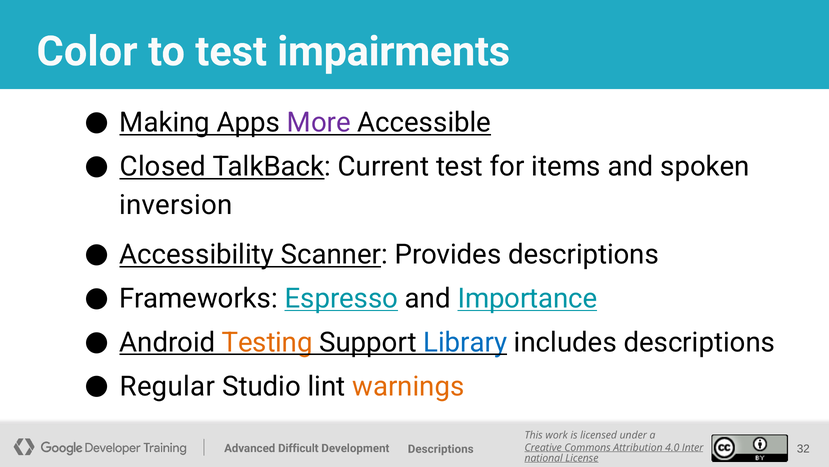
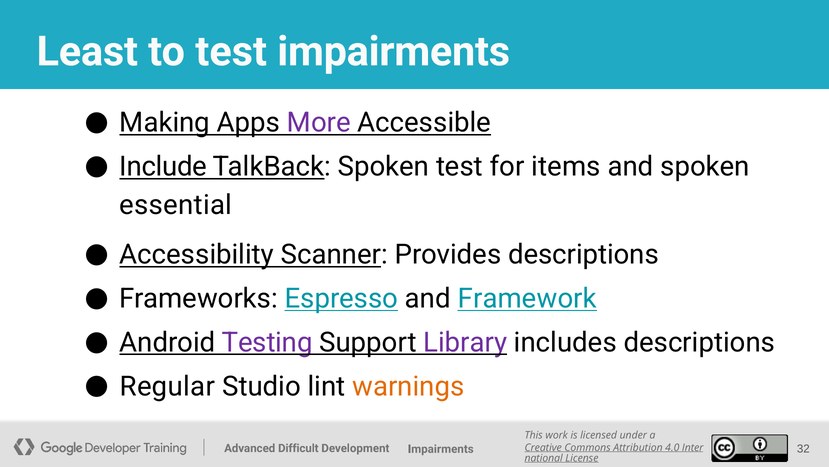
Color: Color -> Least (87, 52)
Closed: Closed -> Include (163, 167)
TalkBack Current: Current -> Spoken (384, 167)
inversion: inversion -> essential (176, 205)
Importance: Importance -> Framework (527, 298)
Testing colour: orange -> purple (267, 342)
Library colour: blue -> purple (465, 342)
Descriptions: Descriptions -> Impairments (441, 448)
